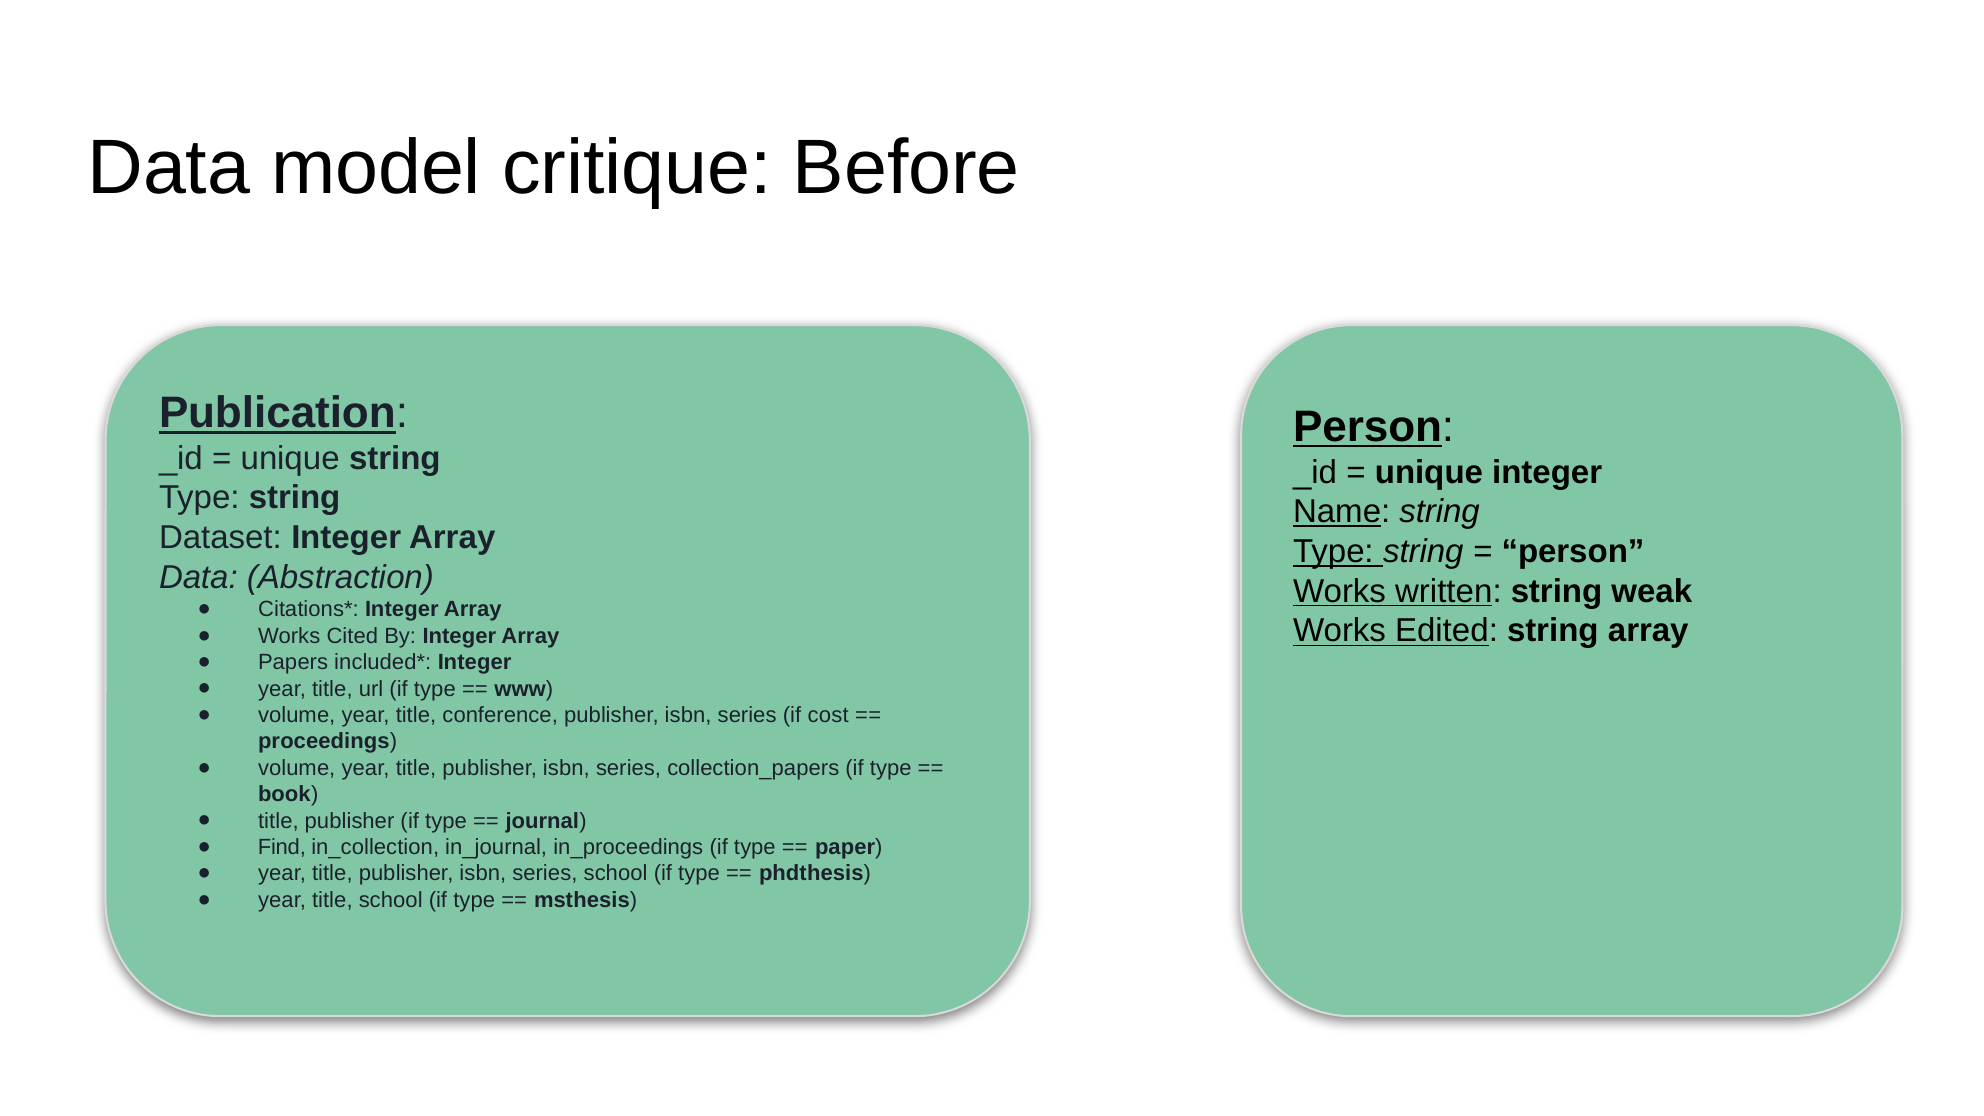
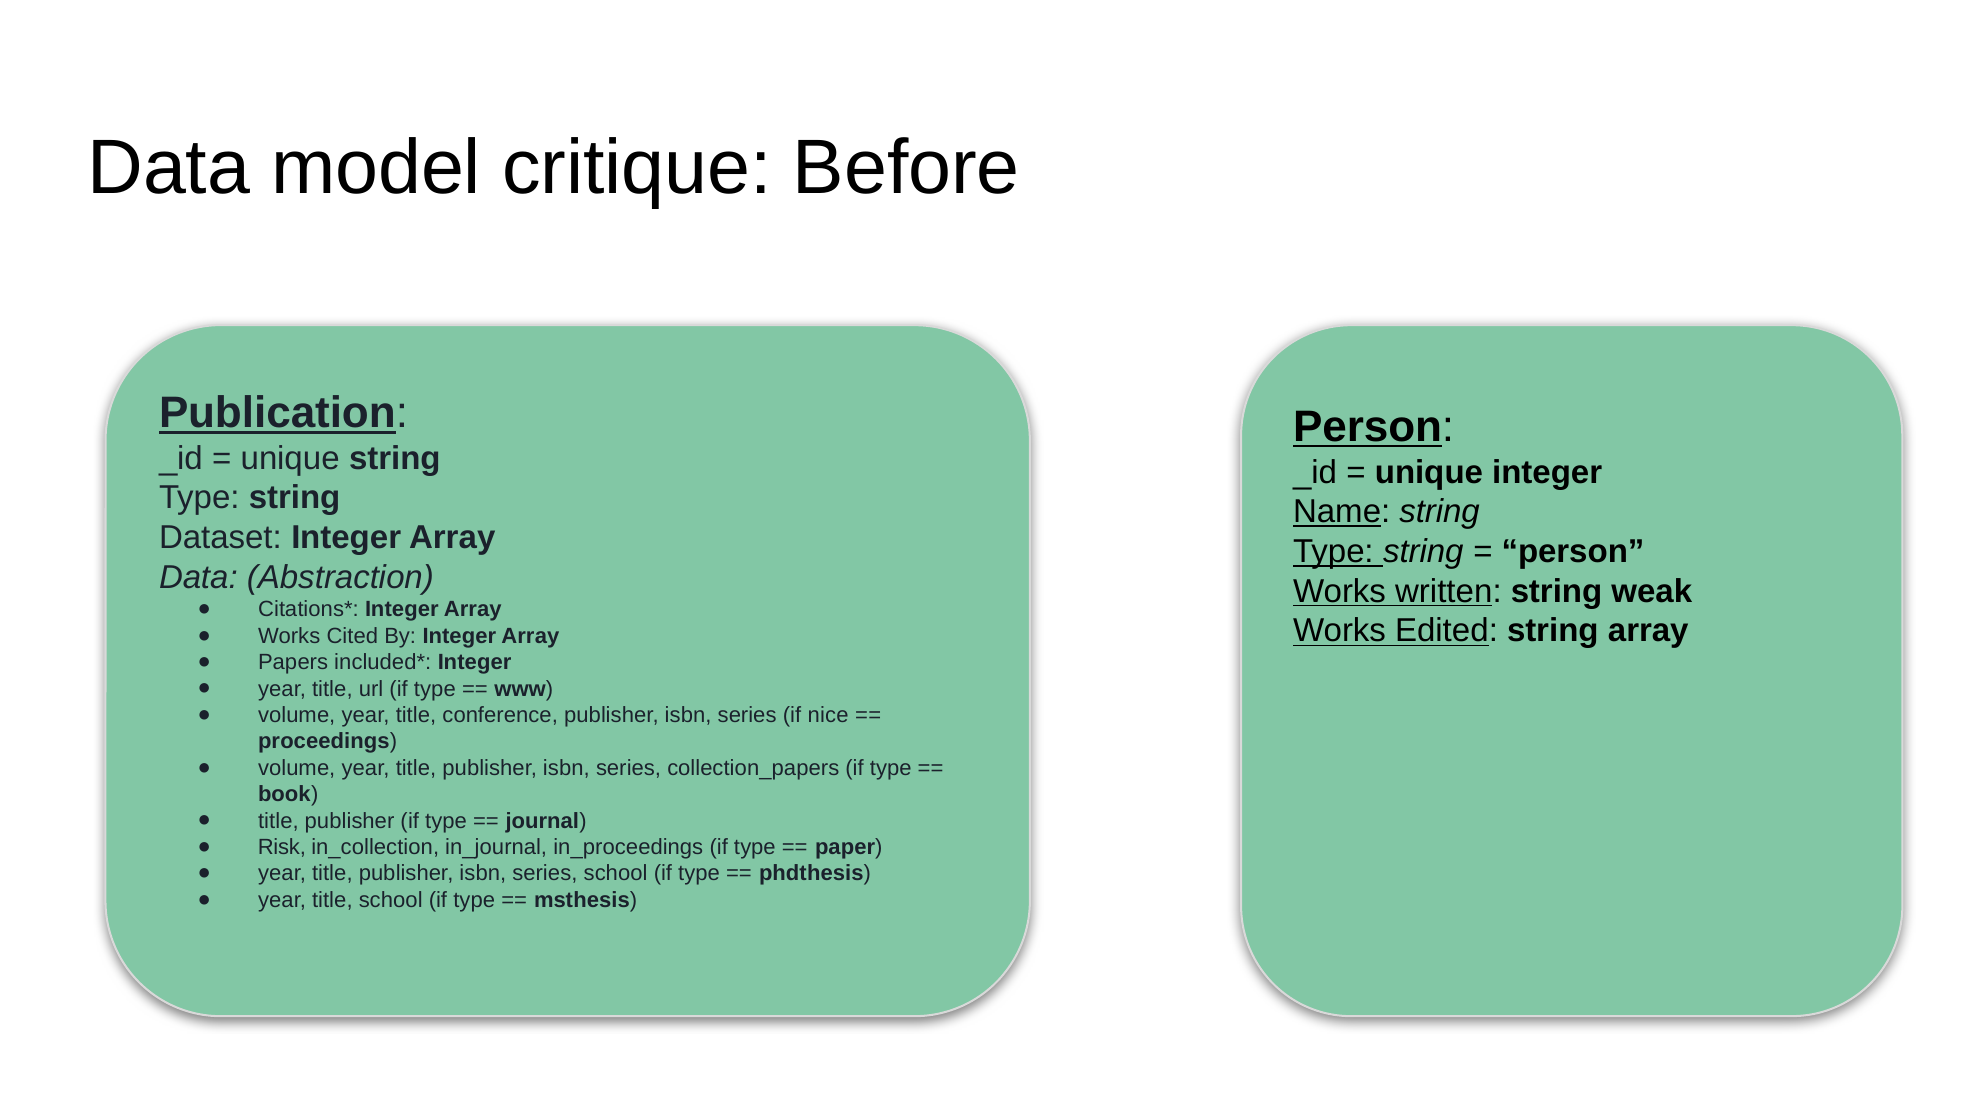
cost: cost -> nice (828, 715)
Find: Find -> Risk (282, 847)
